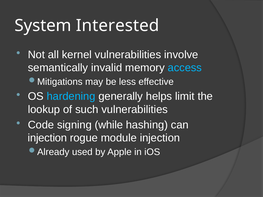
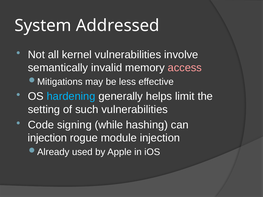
Interested: Interested -> Addressed (118, 26)
access colour: light blue -> pink (185, 68)
lookup: lookup -> setting (44, 110)
